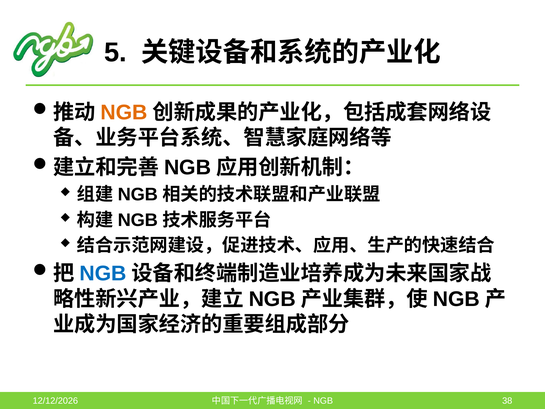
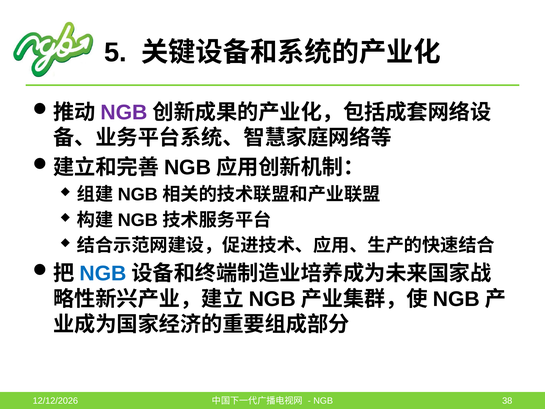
NGB colour: orange -> purple (124, 112)
